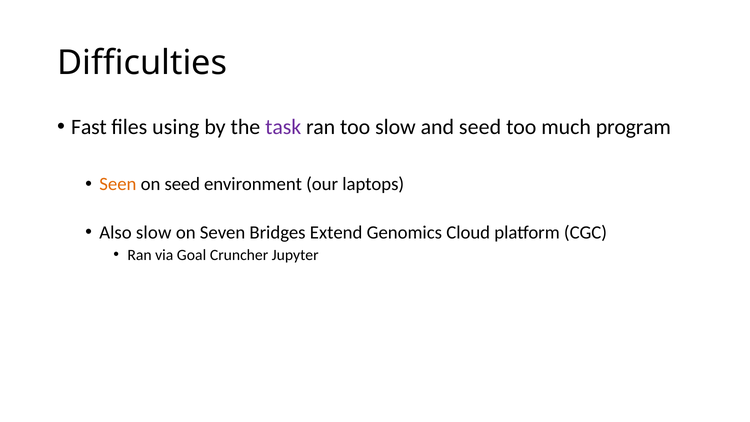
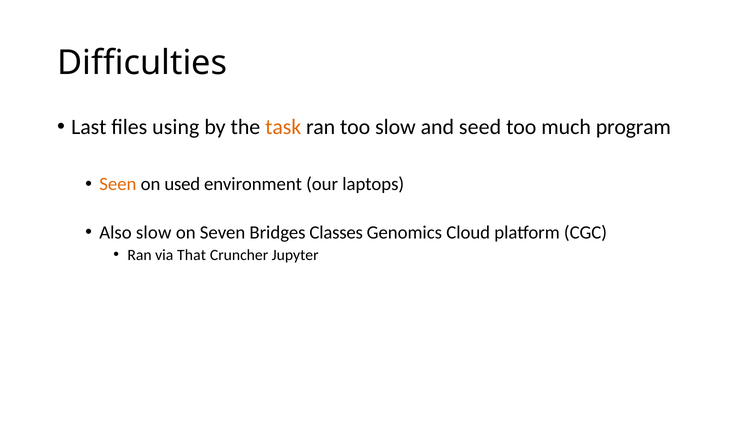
Fast: Fast -> Last (89, 127)
task colour: purple -> orange (283, 127)
on seed: seed -> used (182, 184)
Extend: Extend -> Classes (336, 232)
Goal: Goal -> That (192, 255)
